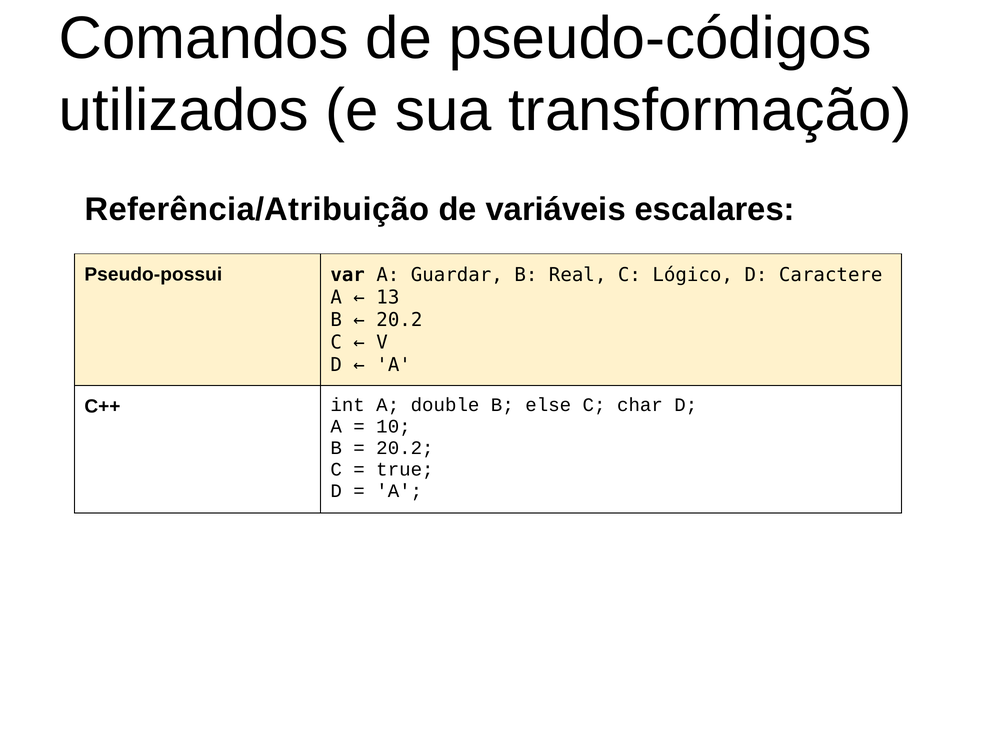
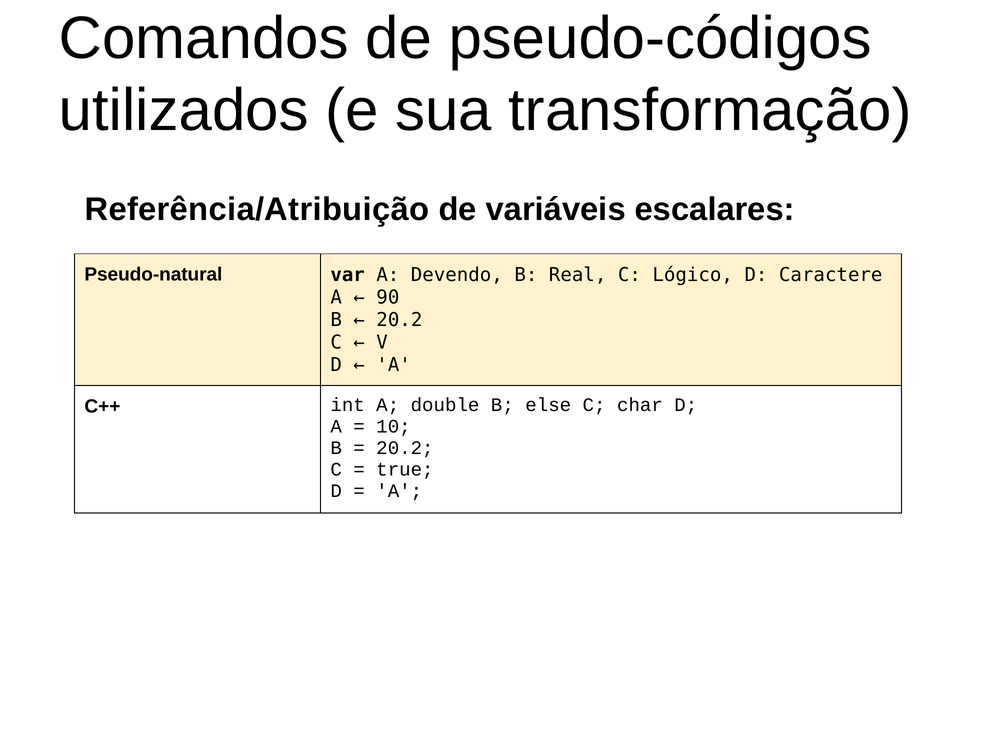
Pseudo-possui: Pseudo-possui -> Pseudo-natural (153, 275)
Guardar: Guardar -> Devendo (457, 275)
13: 13 -> 90 (388, 297)
